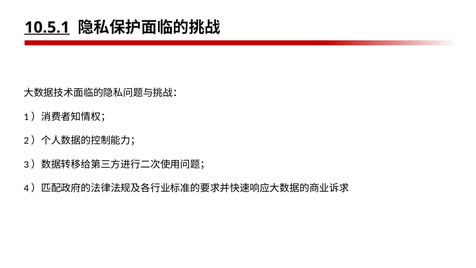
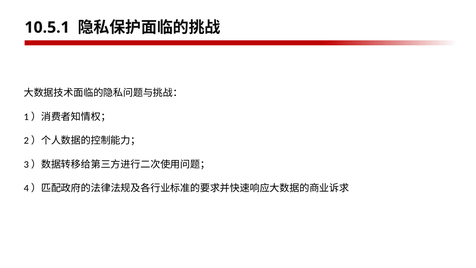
10.5.1 underline: present -> none (47, 27)
